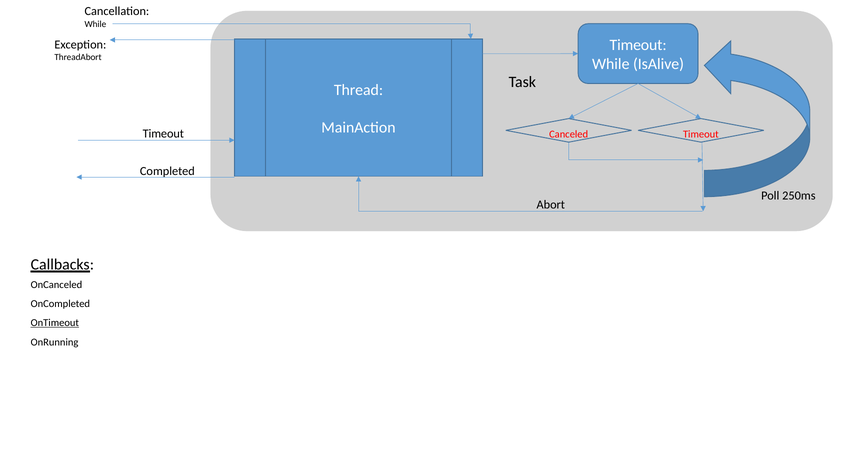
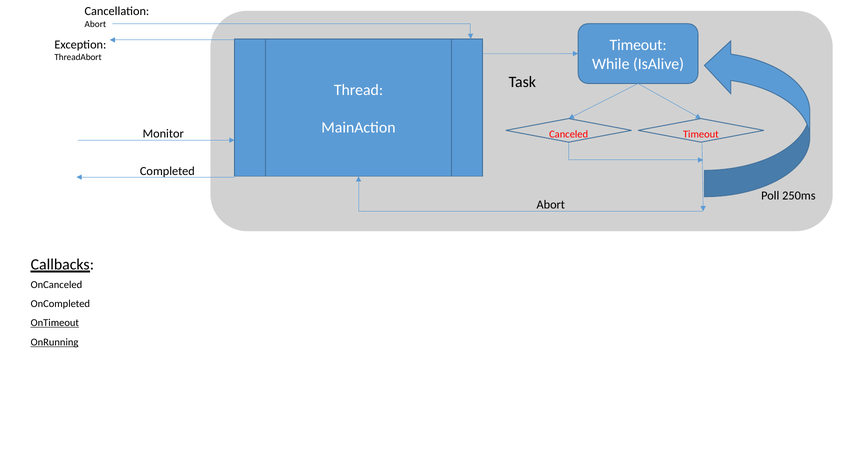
While: While -> Abort (95, 24)
Timeout: Timeout -> Monitor (163, 134)
OnRunning underline: none -> present (55, 342)
